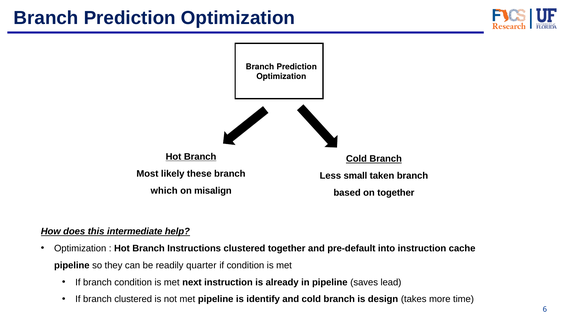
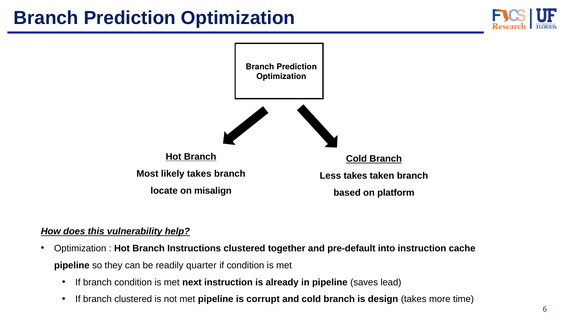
likely these: these -> takes (199, 174)
Less small: small -> takes (355, 176)
which: which -> locate (164, 190)
on together: together -> platform (396, 193)
intermediate: intermediate -> vulnerability (135, 231)
identify: identify -> corrupt (263, 299)
